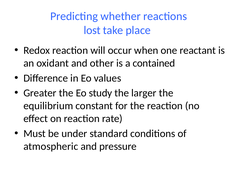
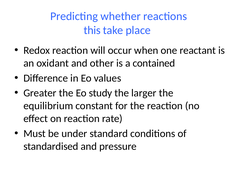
lost: lost -> this (92, 30)
atmospheric: atmospheric -> standardised (51, 146)
